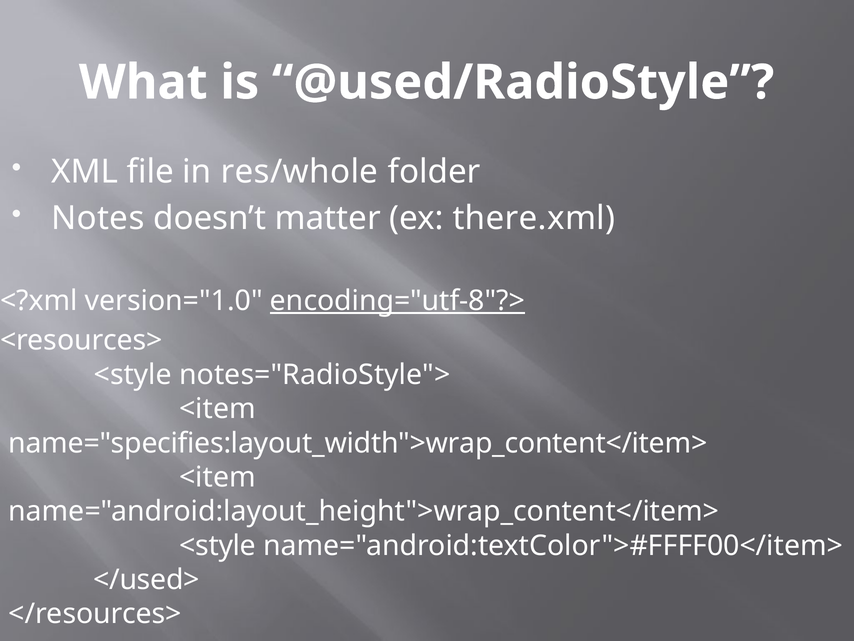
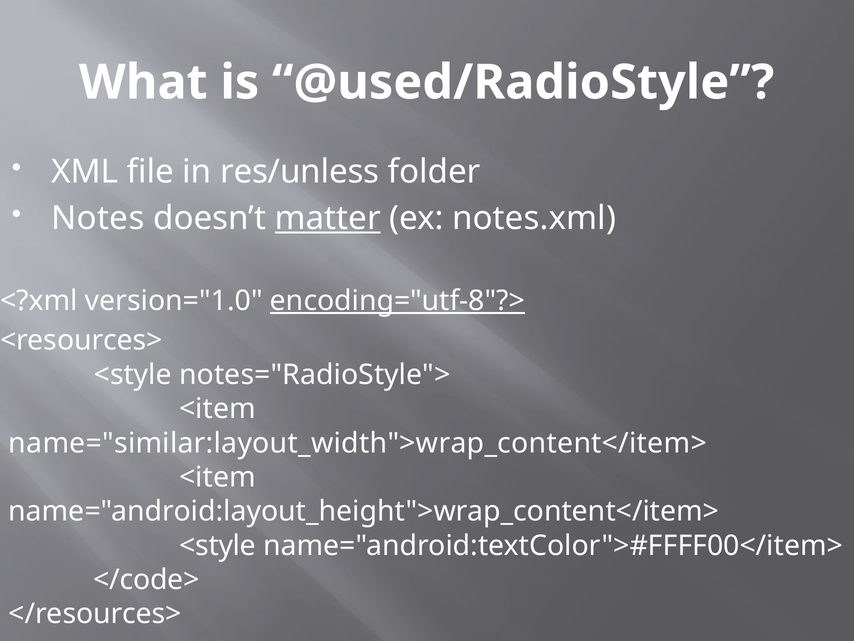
res/whole: res/whole -> res/unless (300, 172)
matter underline: none -> present (328, 218)
there.xml: there.xml -> notes.xml (534, 218)
name="specifies:layout_width">wrap_content</item>: name="specifies:layout_width">wrap_content</item> -> name="similar:layout_width">wrap_content</item> (358, 443)
</used>: </used> -> </code> (146, 579)
